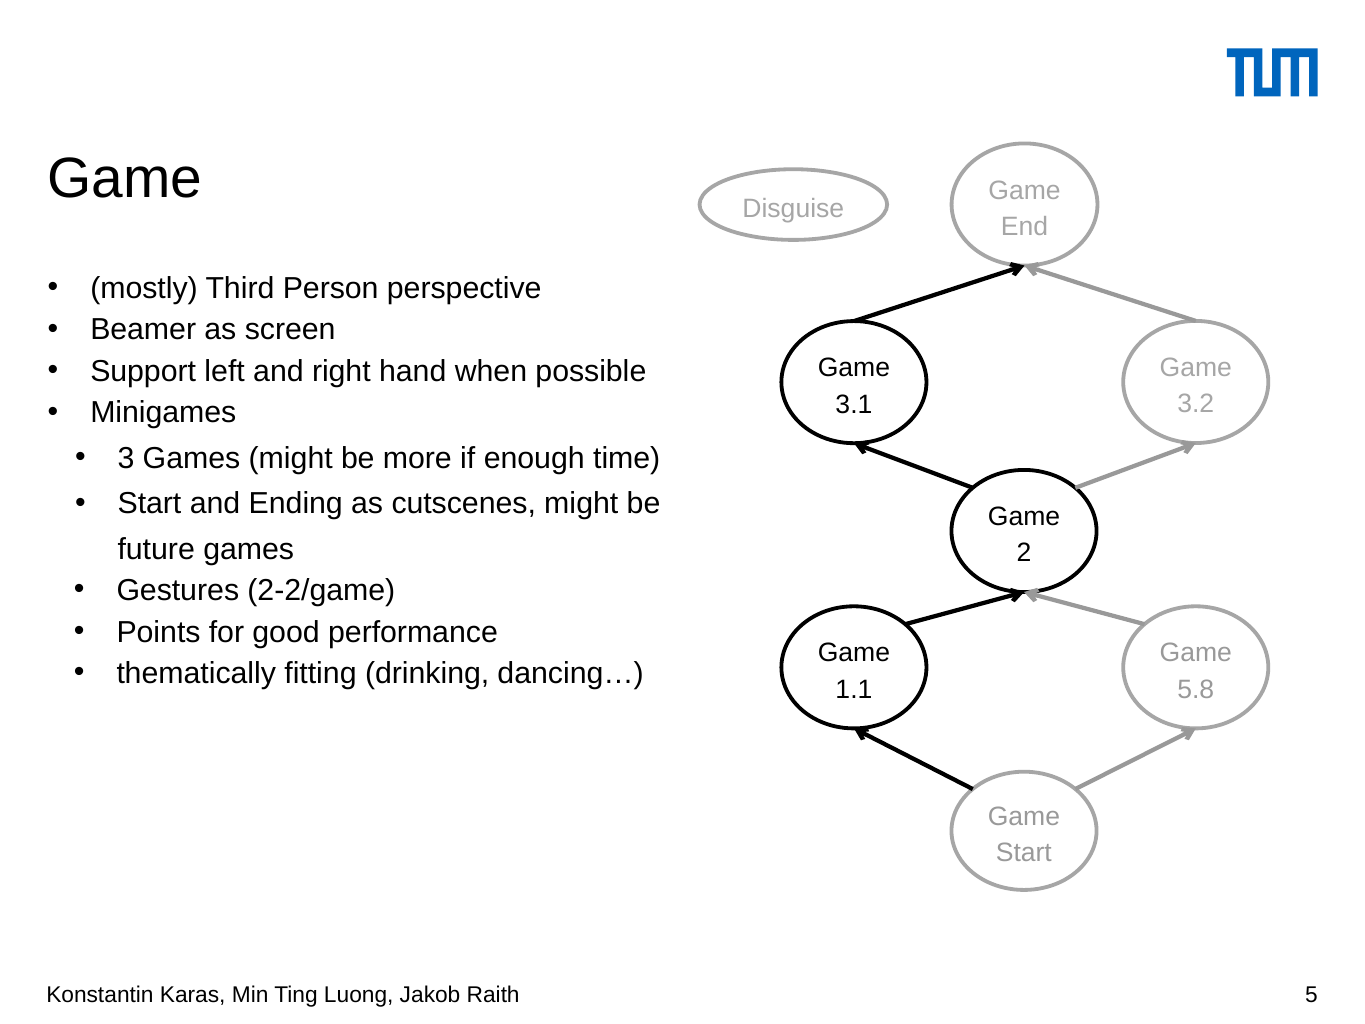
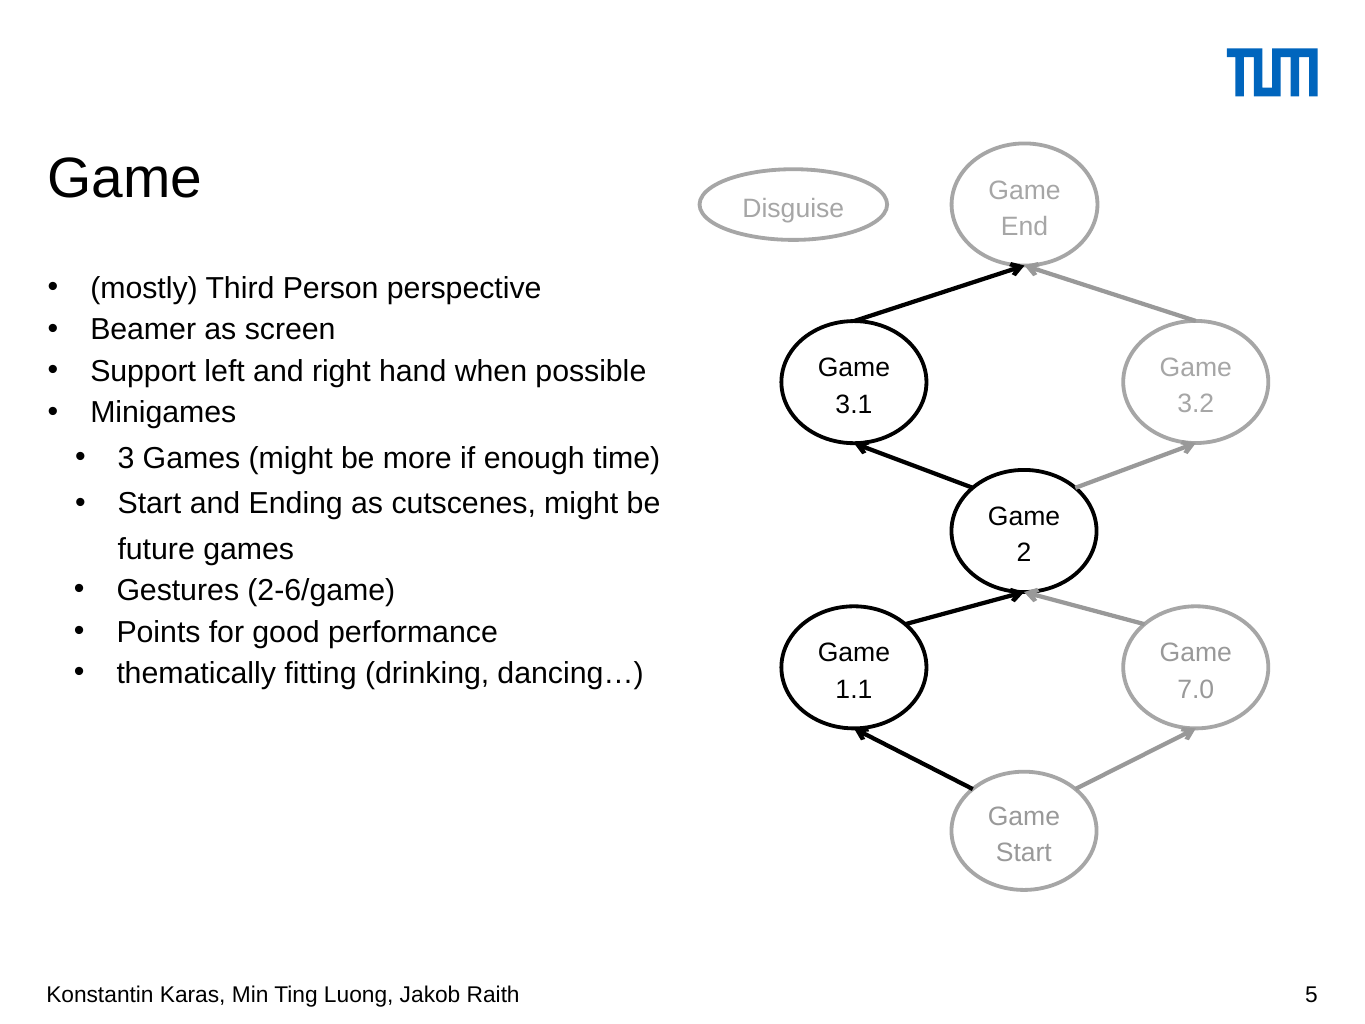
2-2/game: 2-2/game -> 2-6/game (321, 591)
5.8: 5.8 -> 7.0 (1196, 689)
